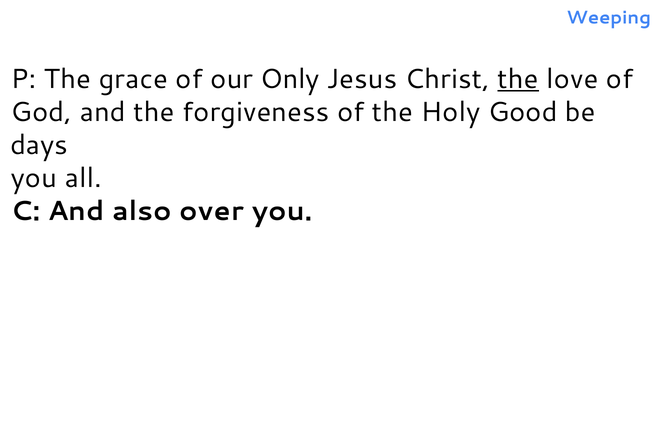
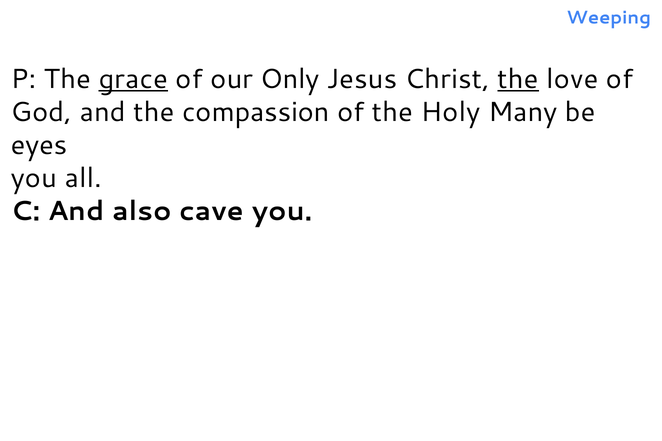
grace underline: none -> present (133, 79)
forgiveness: forgiveness -> compassion (256, 112)
Good: Good -> Many (523, 112)
days: days -> eyes (39, 145)
over: over -> cave (212, 211)
